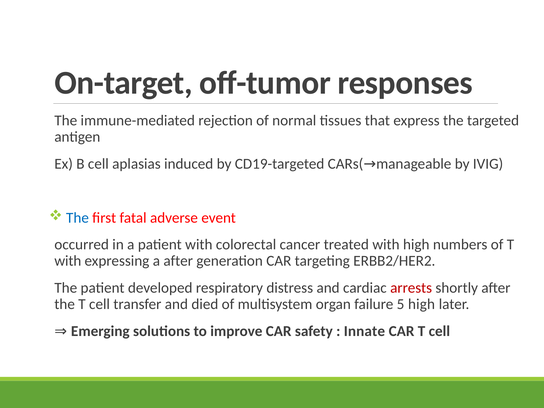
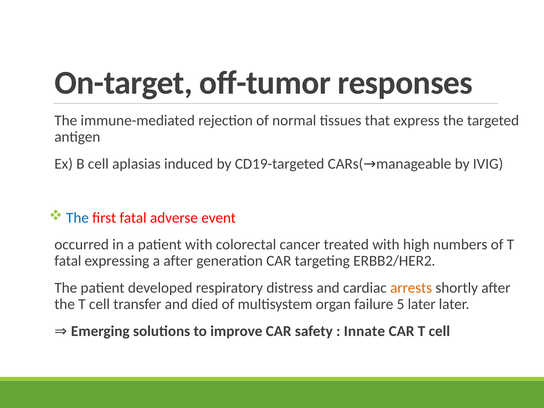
with: with -> fatal (68, 261)
arrests colour: red -> orange (411, 288)
5 high: high -> later (422, 304)
